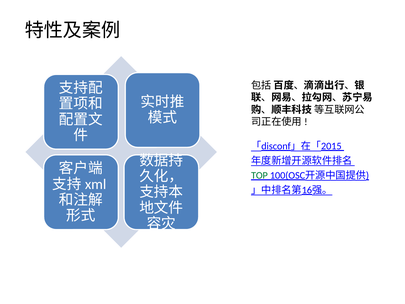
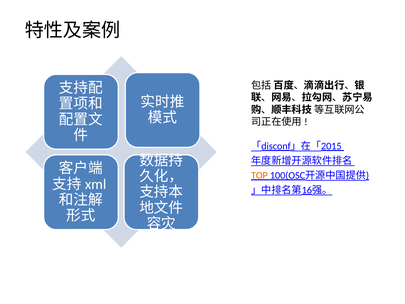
TOP colour: green -> orange (259, 175)
